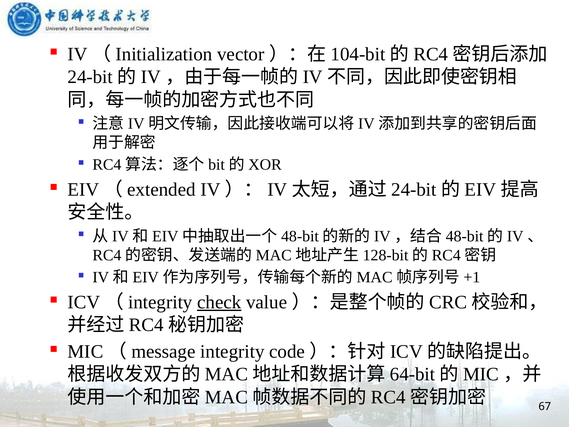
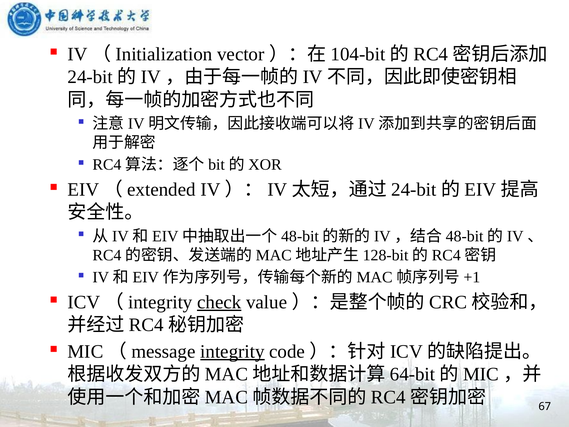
integrity underline: none -> present (232, 351)
